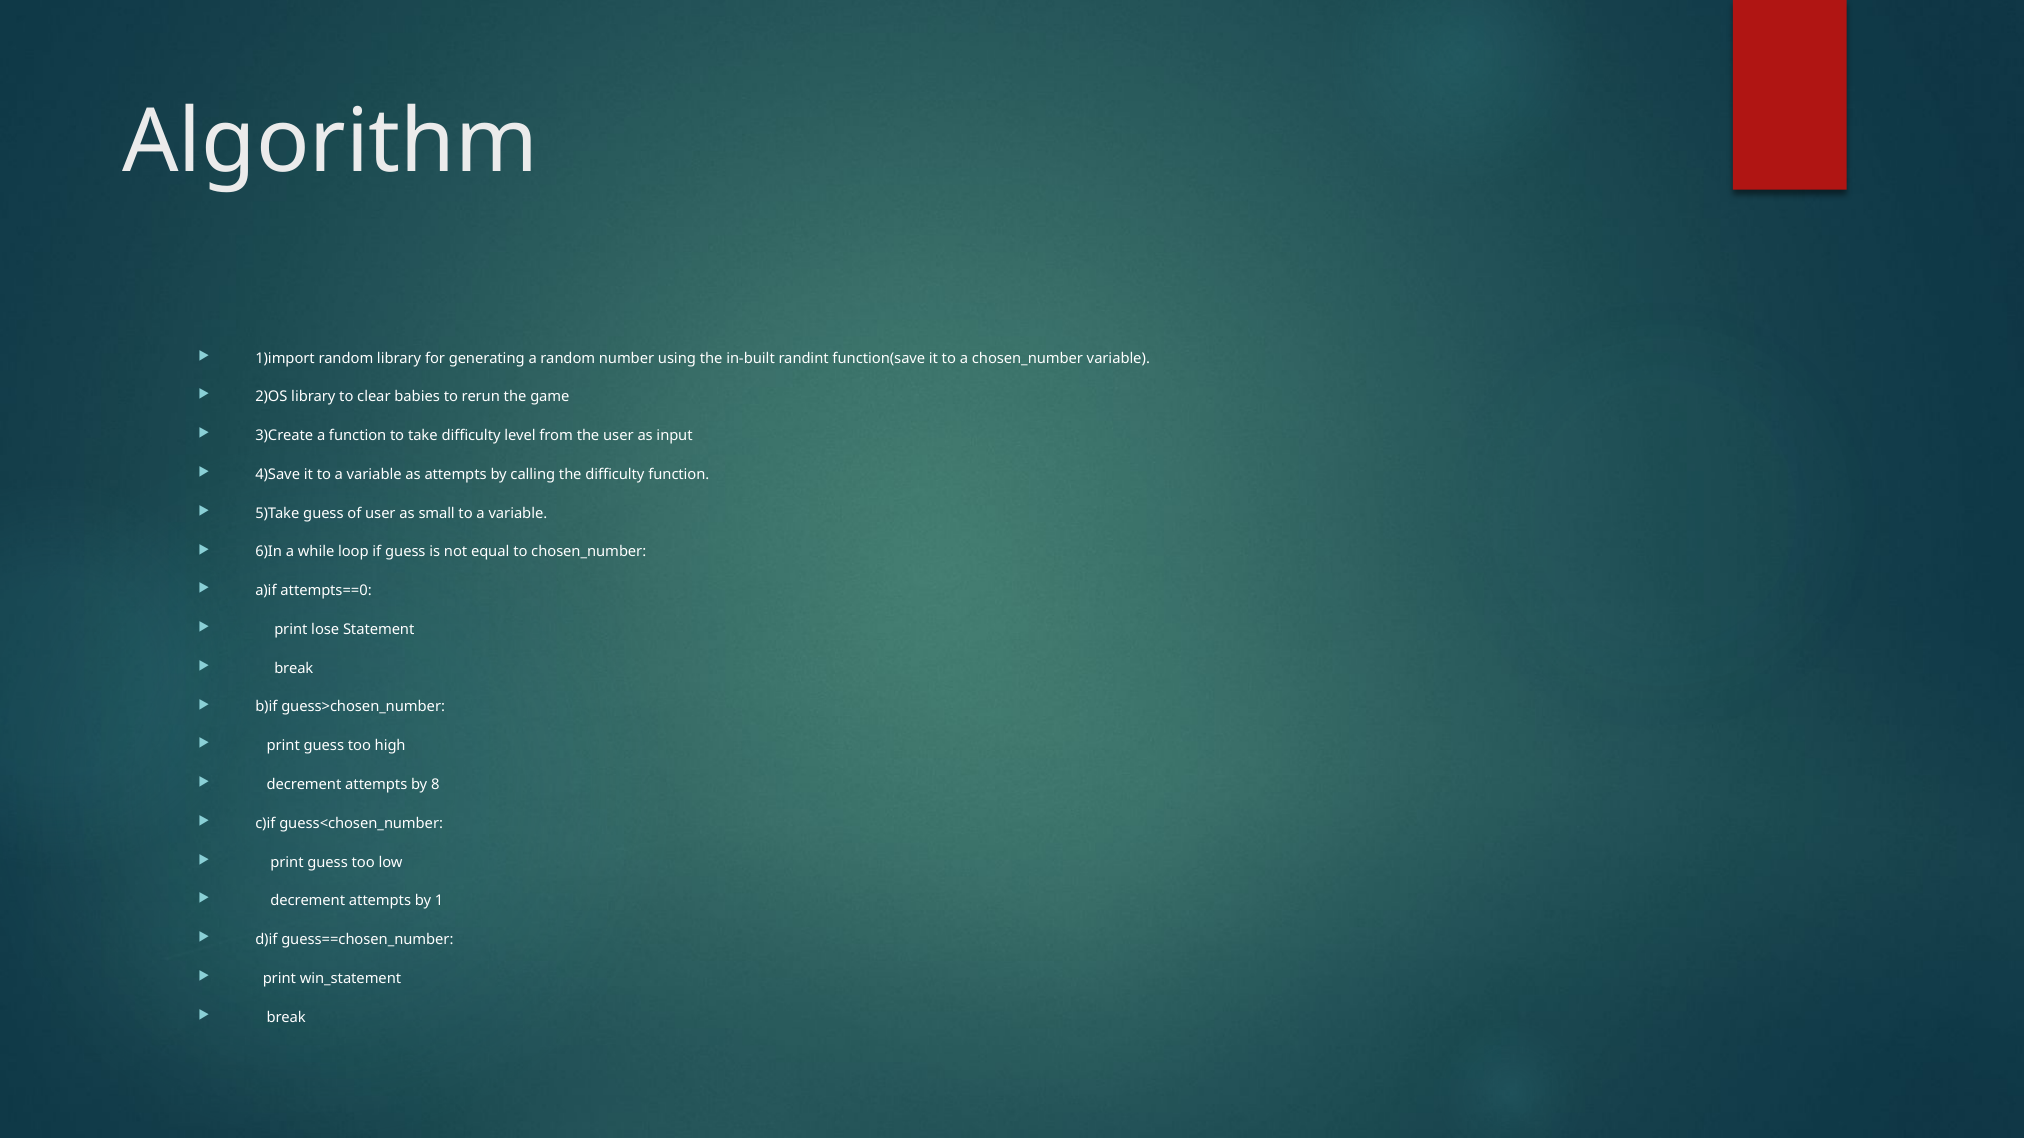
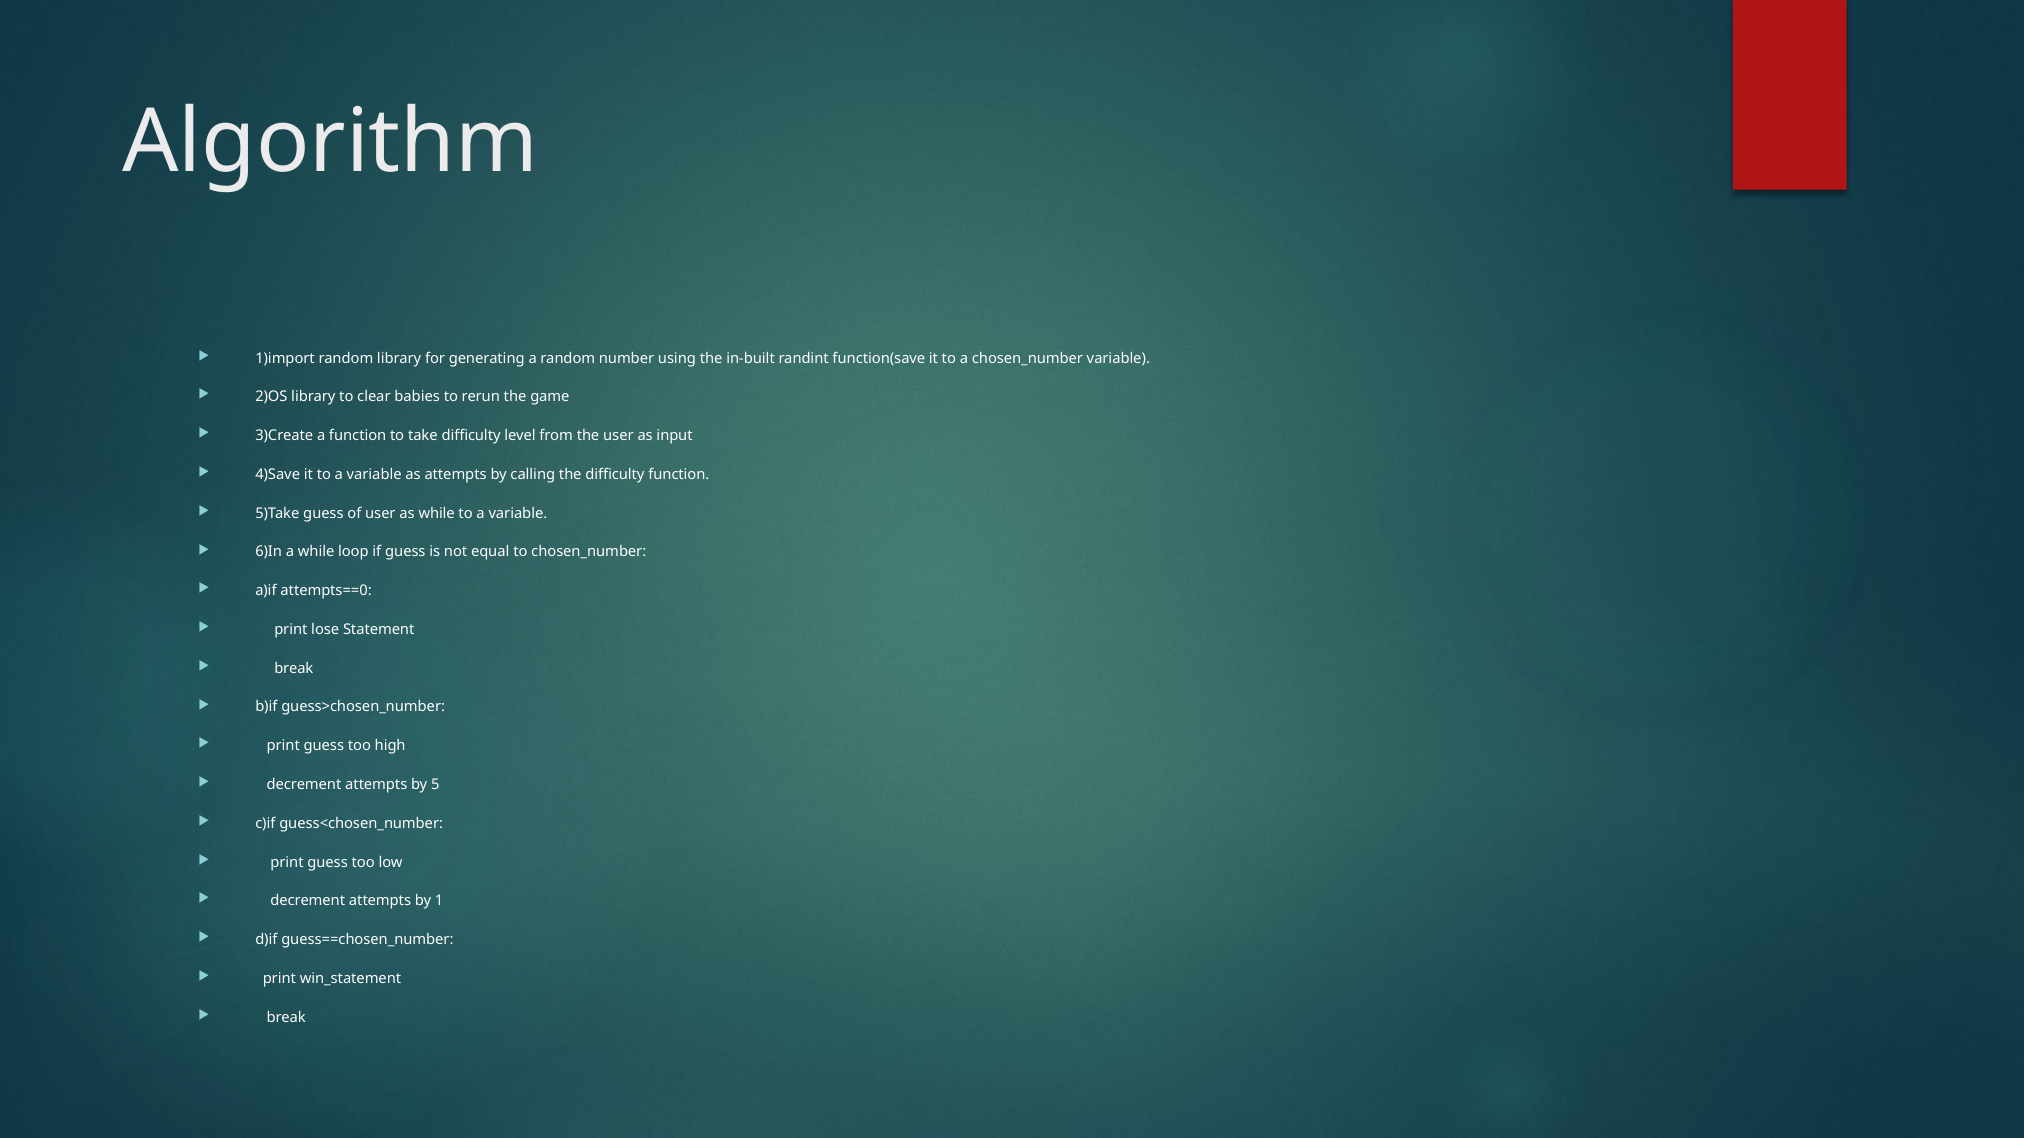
as small: small -> while (437, 513)
8: 8 -> 5 (435, 785)
